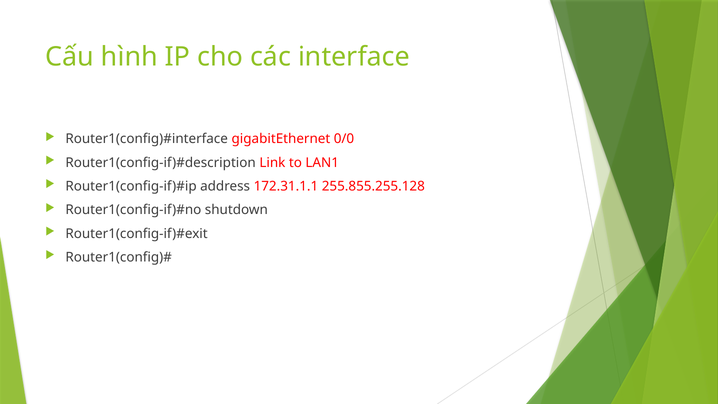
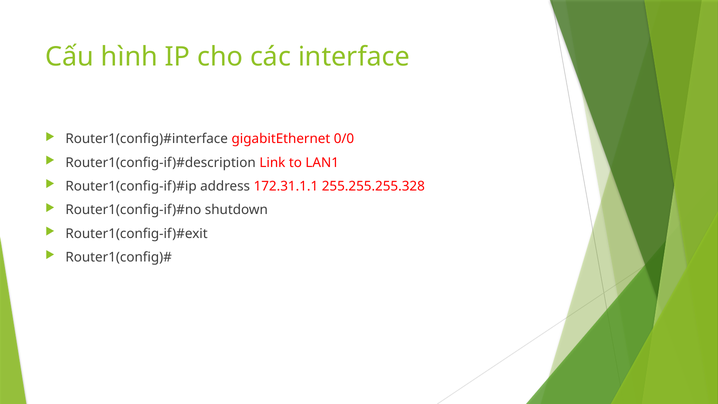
255.855.255.128: 255.855.255.128 -> 255.255.255.328 (373, 186)
